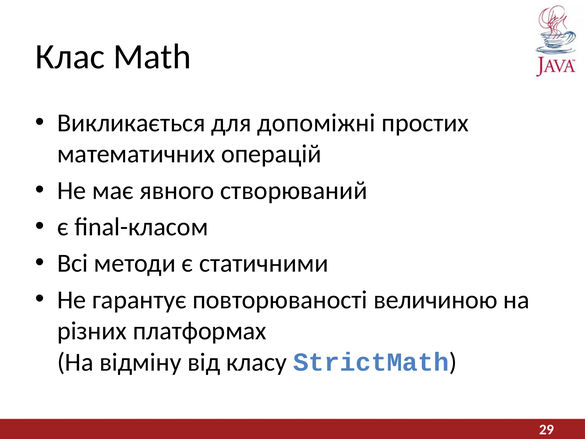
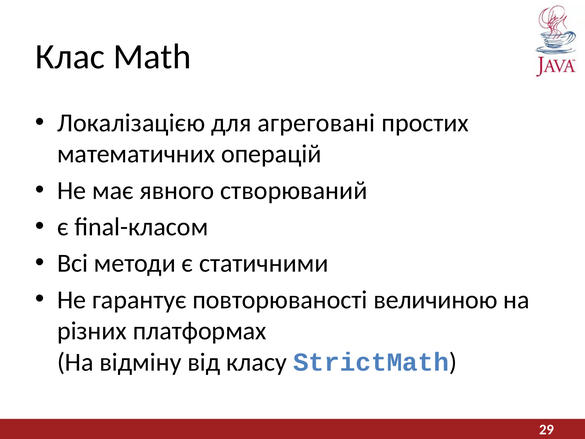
Викликається: Викликається -> Локалізацією (131, 123)
допоміжні: допоміжні -> агреговані (316, 123)
